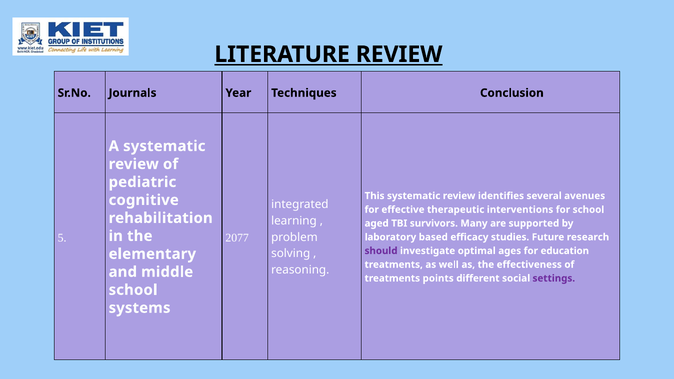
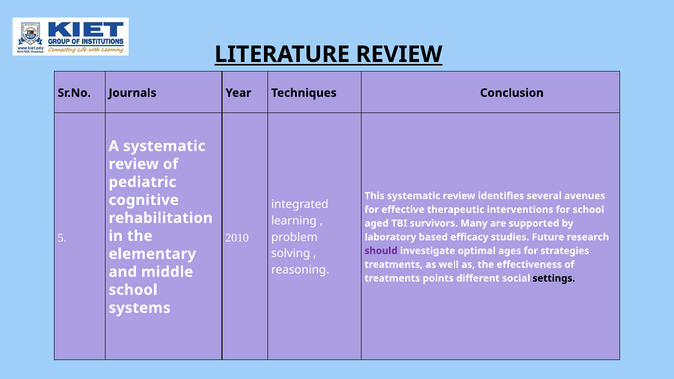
2077: 2077 -> 2010 (237, 238)
education: education -> strategies (565, 251)
settings colour: purple -> black (554, 278)
